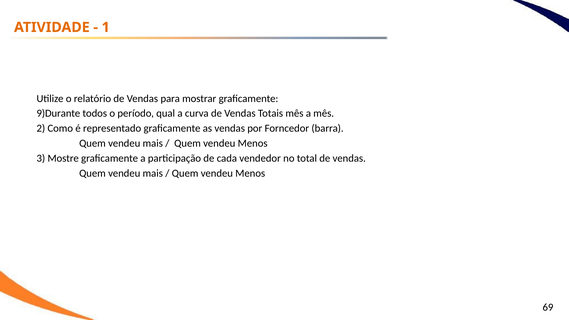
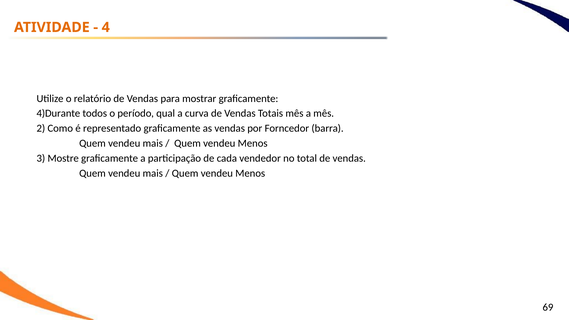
1: 1 -> 4 (106, 27)
9)Durante: 9)Durante -> 4)Durante (58, 113)
